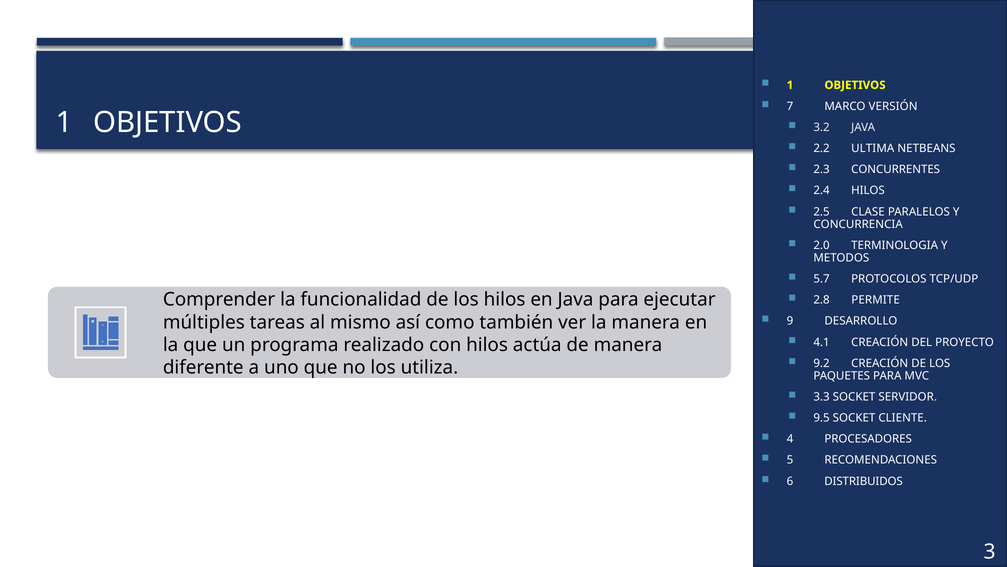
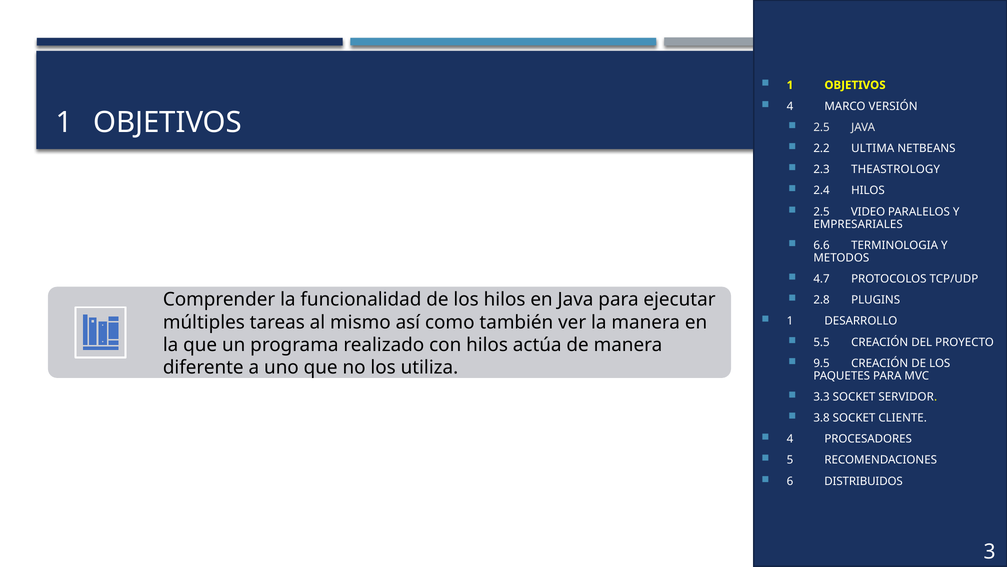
7: 7 -> 4 (790, 106)
3.2: 3.2 -> 2.5 (822, 127)
CONCURRENTES: CONCURRENTES -> THEASTROLOGY (896, 169)
CLASE: CLASE -> VIDEO (868, 212)
CONCURRENCIA: CONCURRENCIA -> EMPRESARIALES (858, 224)
2.0: 2.0 -> 6.6 (822, 245)
5.7: 5.7 -> 4.7 (822, 279)
PERMITE: PERMITE -> PLUGINS (876, 300)
9: 9 -> 1 (790, 321)
4.1: 4.1 -> 5.5 (822, 342)
9.2: 9.2 -> 9.5 (822, 363)
9.5: 9.5 -> 3.8 (822, 418)
